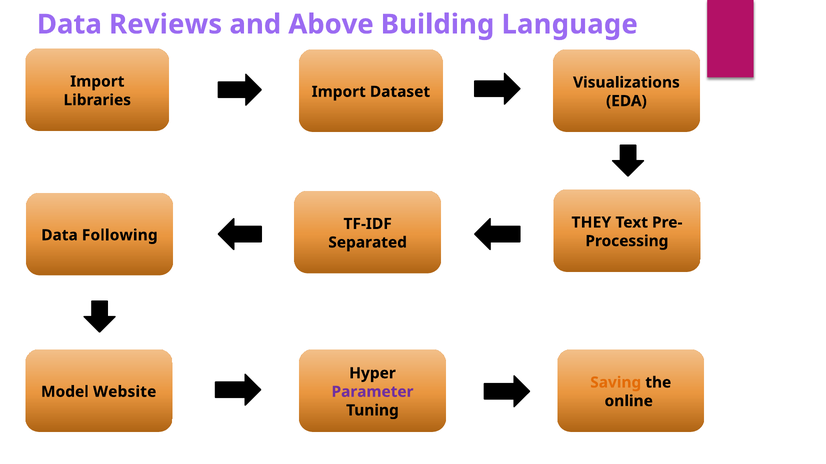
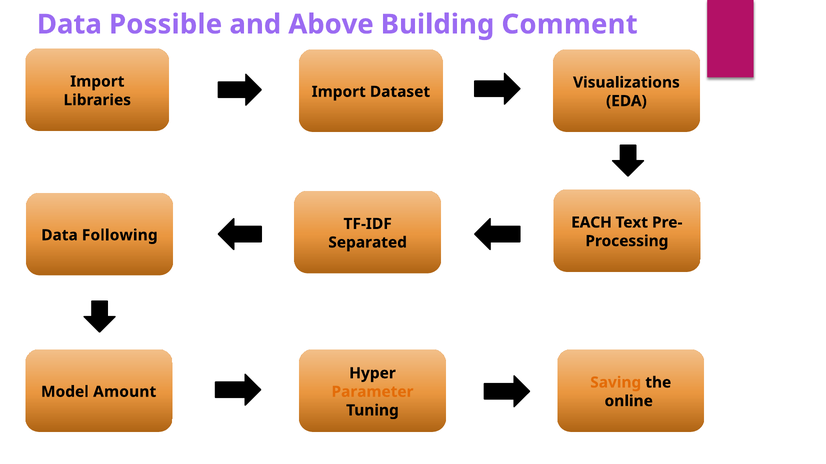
Reviews: Reviews -> Possible (166, 24)
Language: Language -> Comment (570, 24)
THEY: THEY -> EACH (592, 223)
Website: Website -> Amount (125, 392)
Parameter colour: purple -> orange (372, 392)
